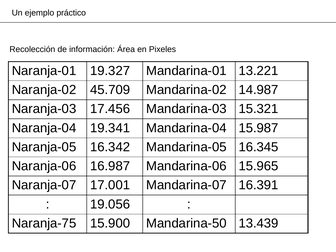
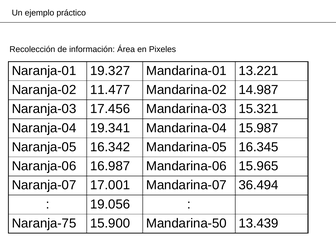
45.709: 45.709 -> 11.477 (110, 90)
16.391: 16.391 -> 36.494 (258, 185)
